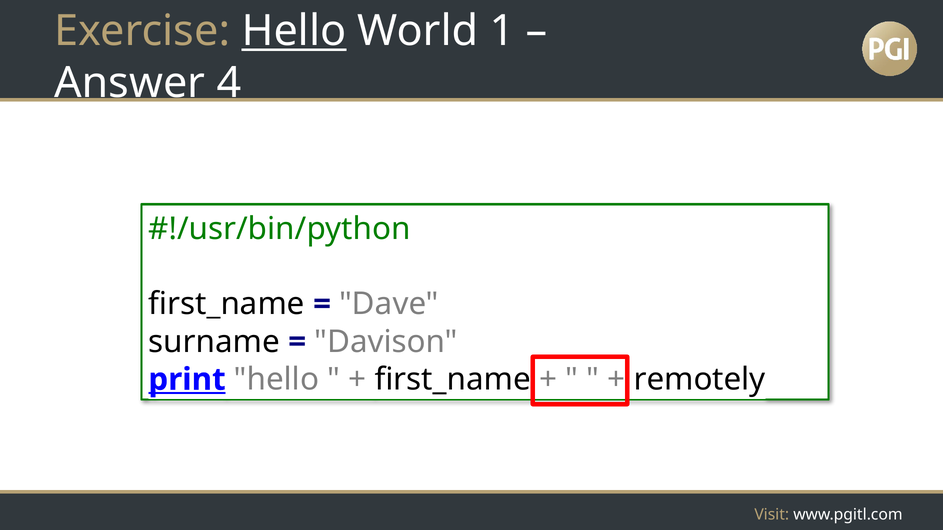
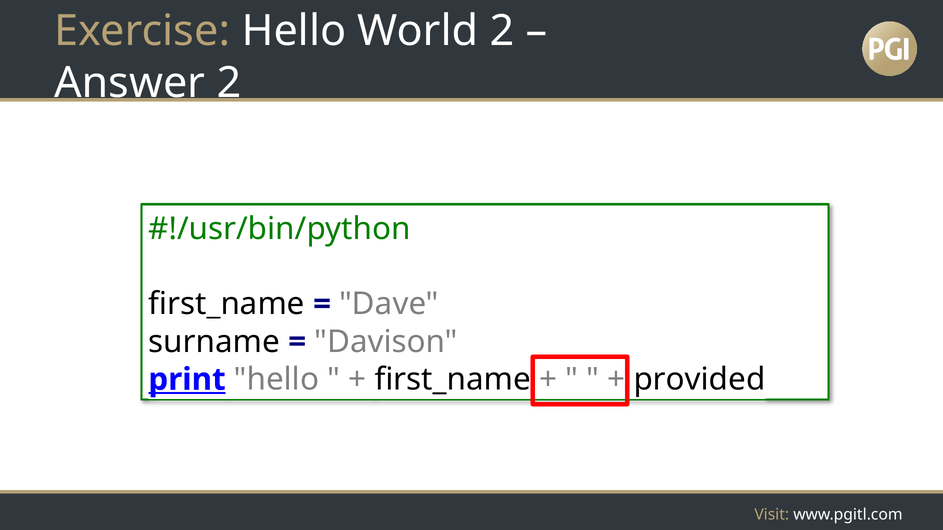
Hello underline: present -> none (294, 31)
World 1: 1 -> 2 (502, 31)
Answer 4: 4 -> 2 (229, 83)
remotely: remotely -> provided (699, 380)
